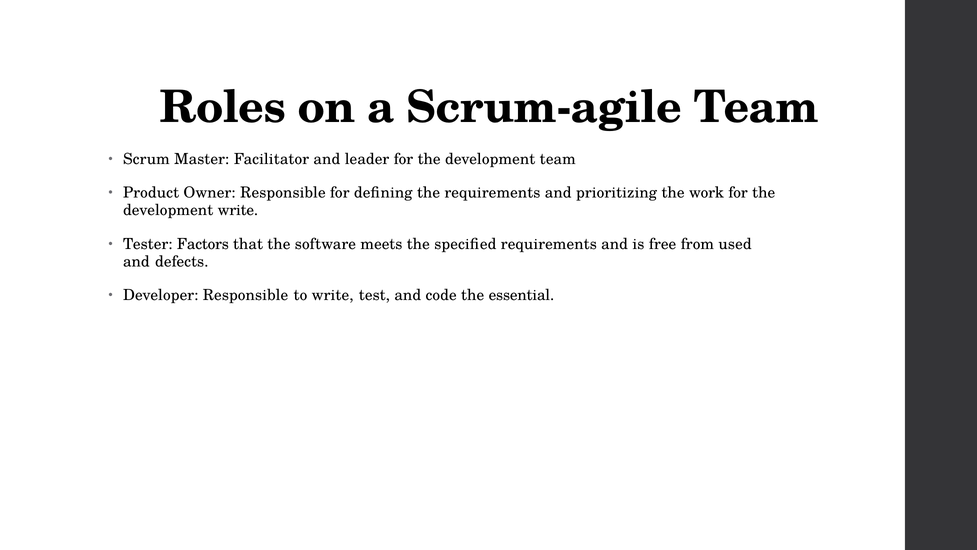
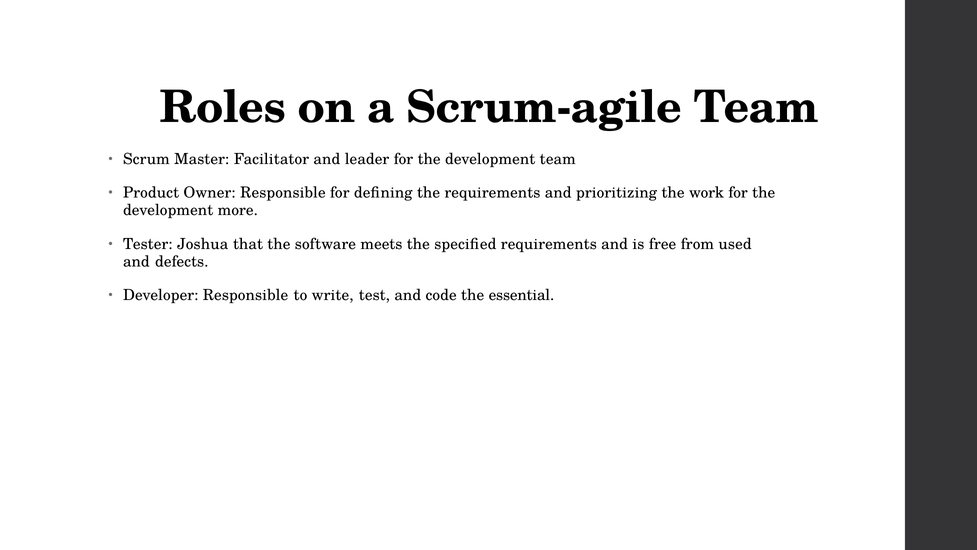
development write: write -> more (238, 210)
Factors: Factors -> Joshua (203, 244)
